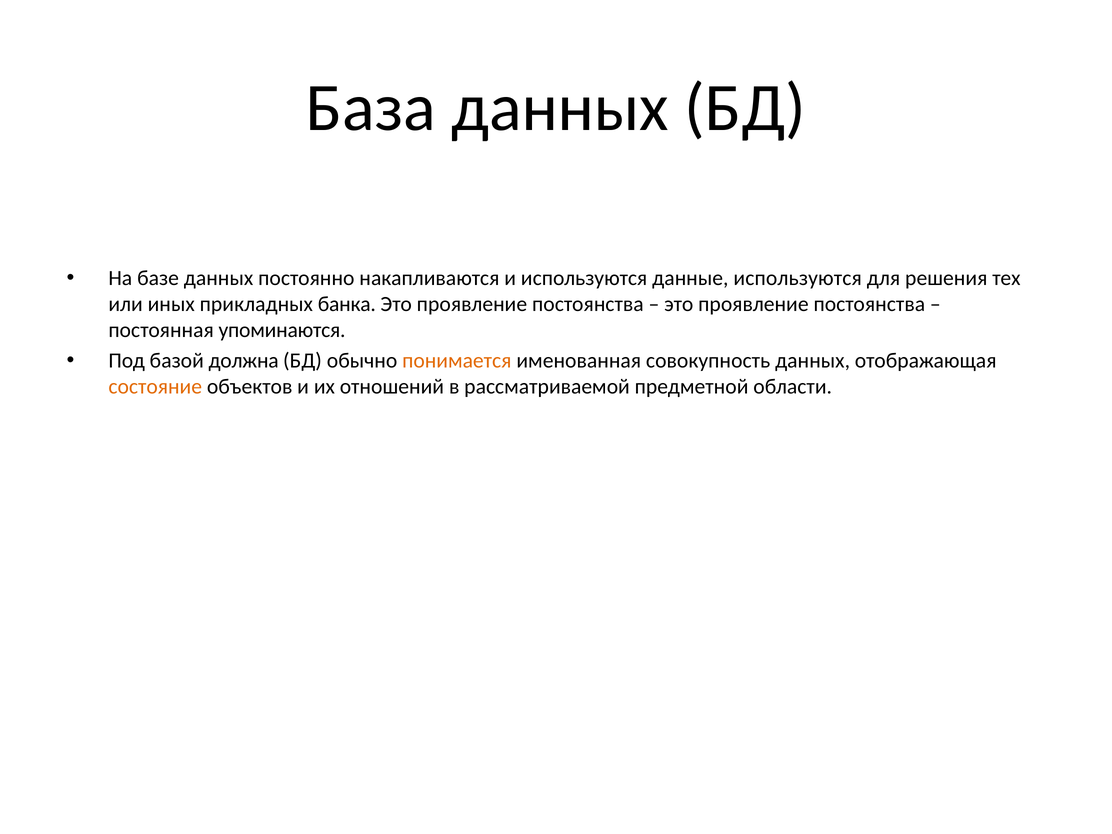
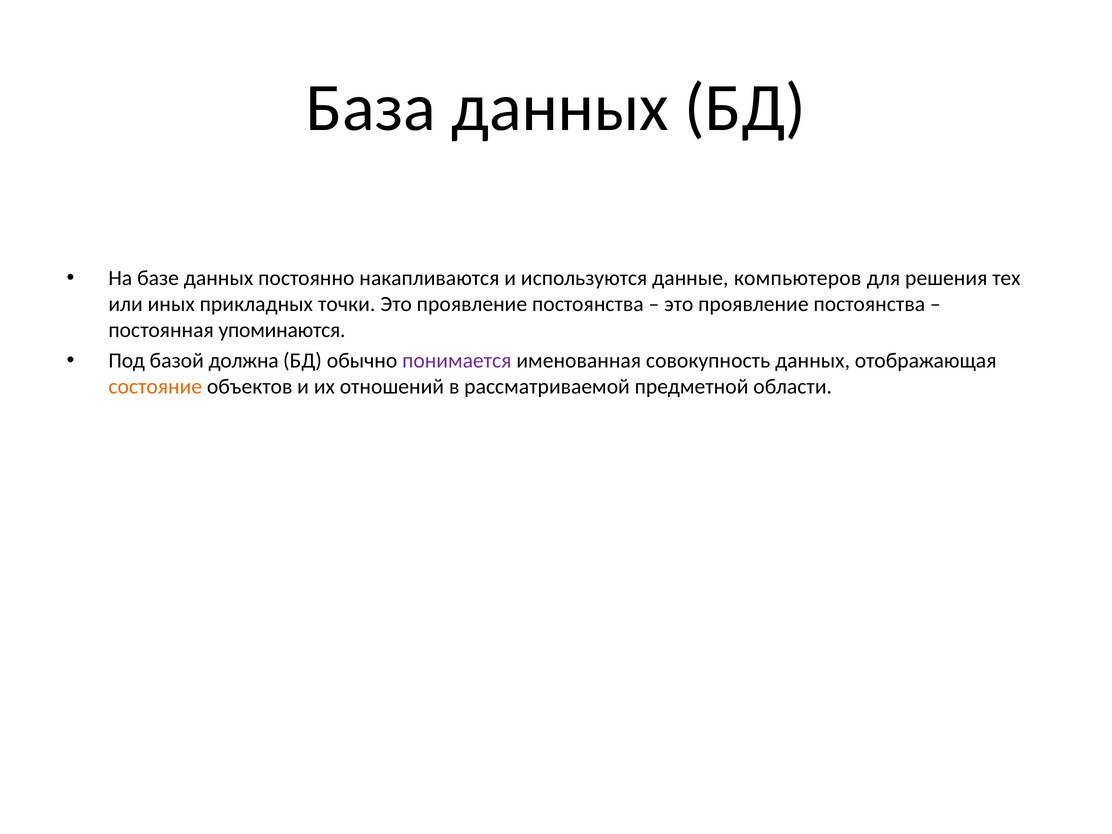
данные используются: используются -> компьютеров (798, 278)
банка: банка -> точки (347, 304)
понимается colour: orange -> purple (457, 361)
